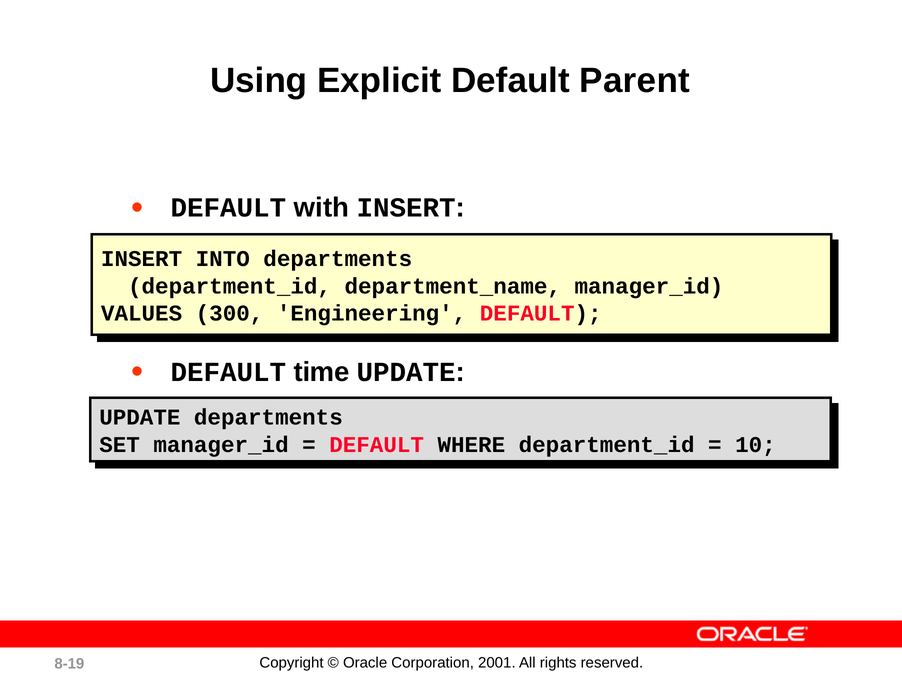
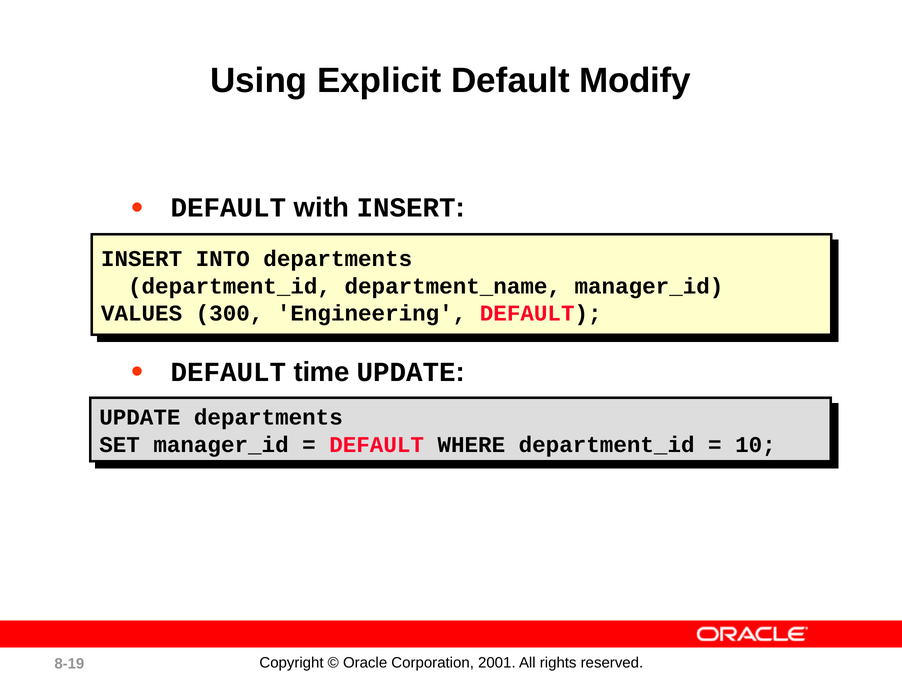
Parent: Parent -> Modify (635, 80)
